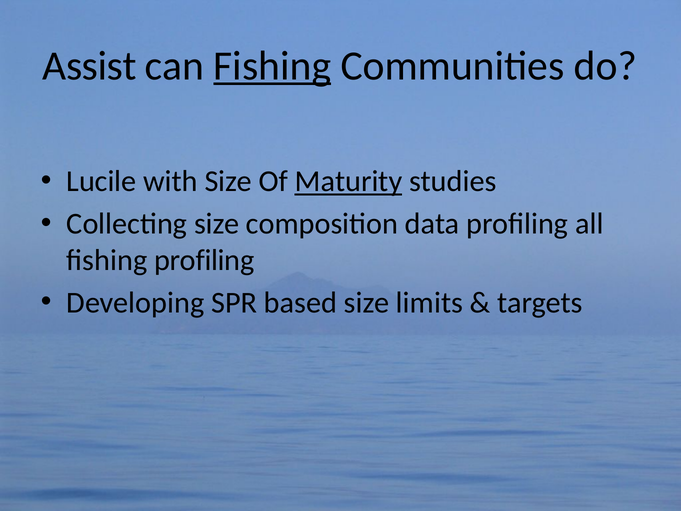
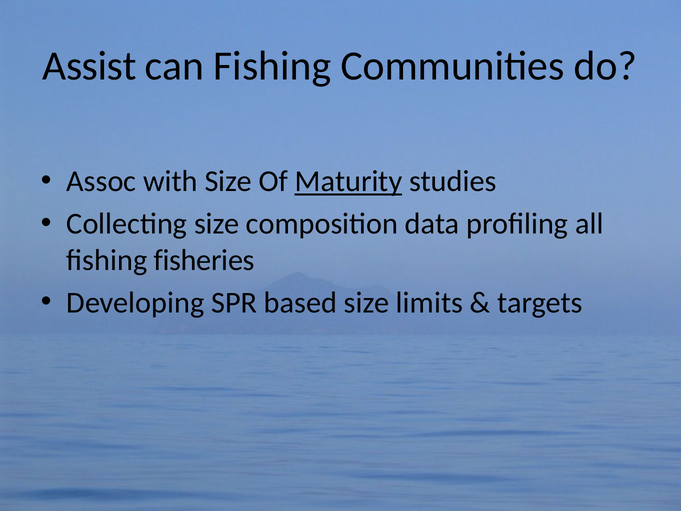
Fishing underline: present -> none (272, 66)
Lucile: Lucile -> Assoc (101, 181)
fishing profiling: profiling -> fisheries (204, 260)
